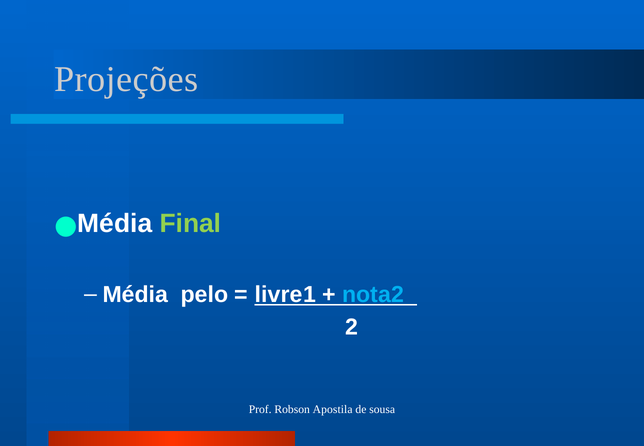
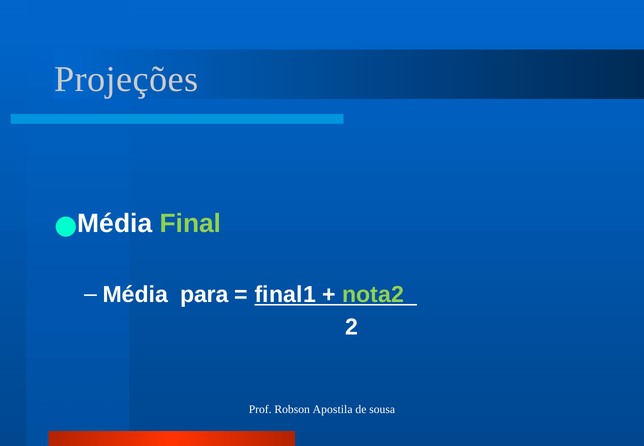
pelo: pelo -> para (205, 295)
livre1: livre1 -> final1 (285, 295)
nota2 colour: light blue -> light green (373, 295)
